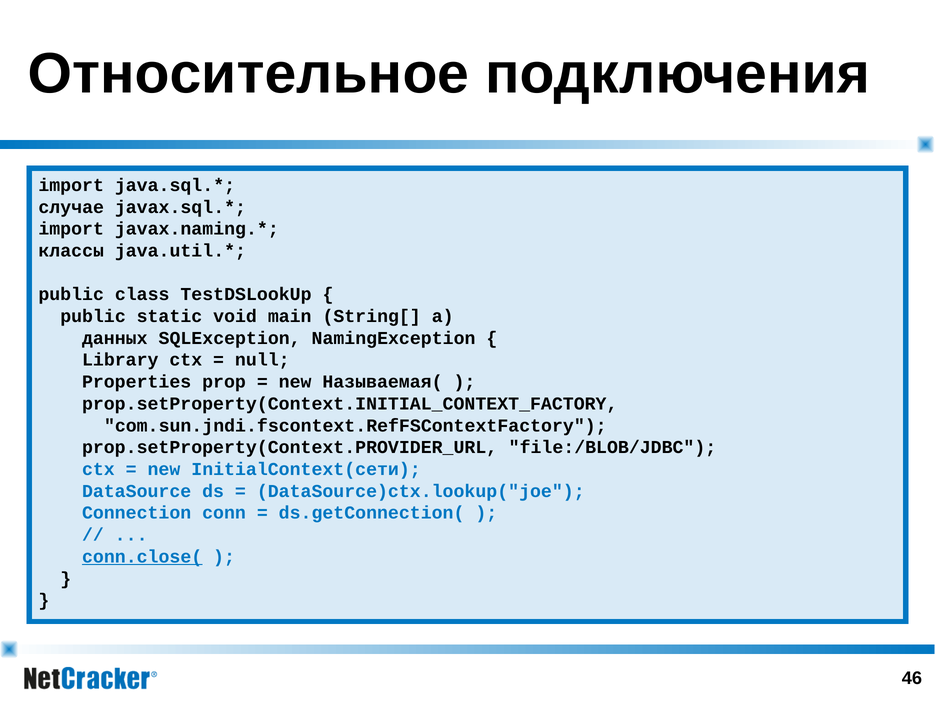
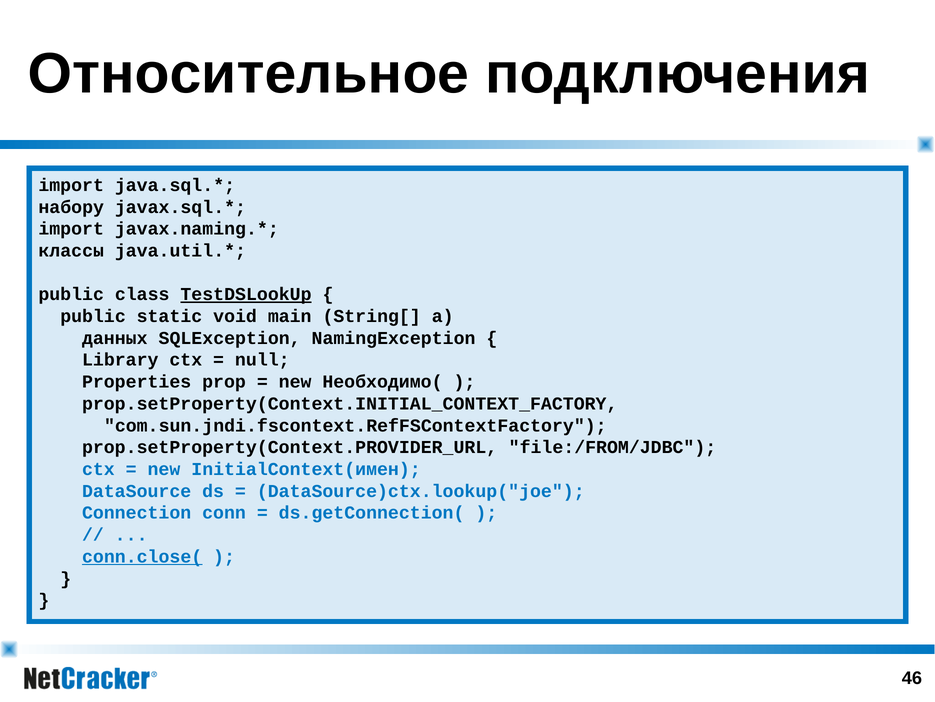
случае: случае -> набору (71, 207)
TestDSLookUp underline: none -> present (246, 294)
Называемая(: Называемая( -> Необходимо( (382, 381)
file:/BLOB/JDBC: file:/BLOB/JDBC -> file:/FROM/JDBC (612, 447)
InitialContext(сети: InitialContext(сети -> InitialContext(имен (306, 469)
